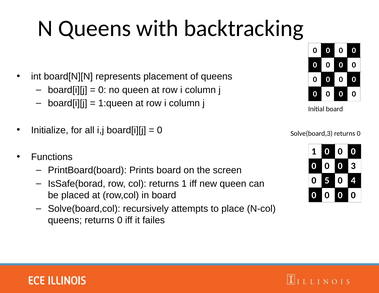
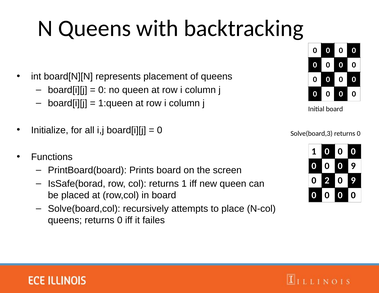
0 0 3: 3 -> 9 (353, 166)
5: 5 -> 2 (327, 180)
4: 4 -> 9 (353, 180)
